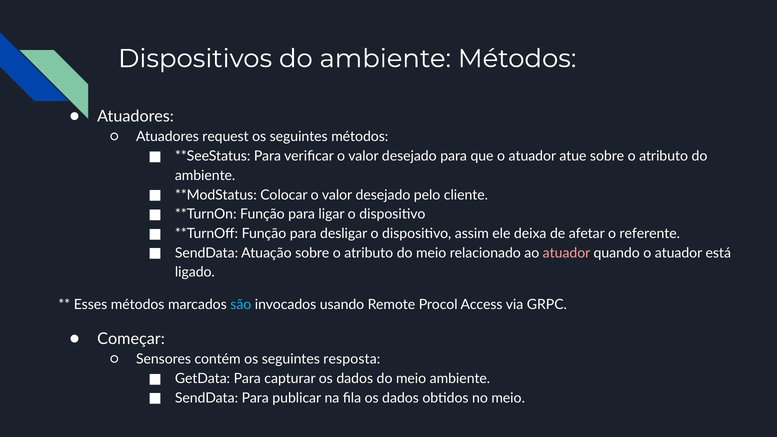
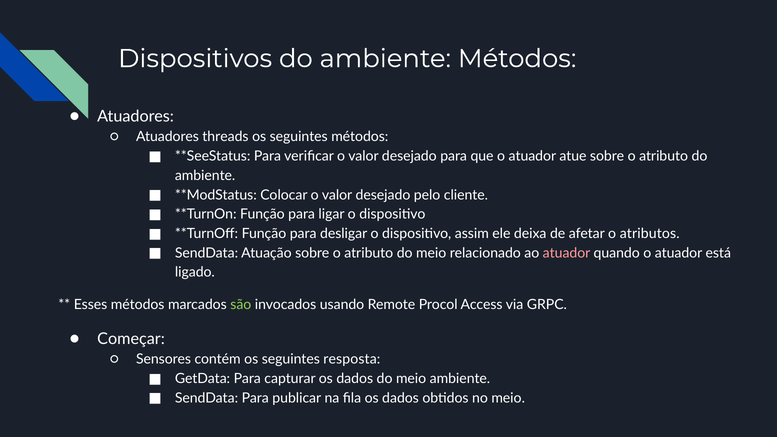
request: request -> threads (225, 137)
referente: referente -> atributos (650, 234)
são colour: light blue -> light green (241, 305)
